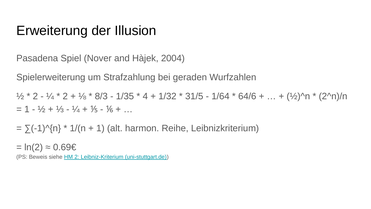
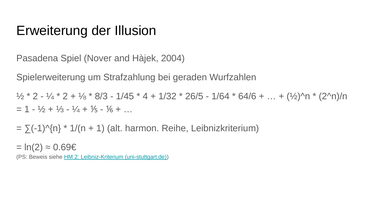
1/35: 1/35 -> 1/45 (125, 96)
31/5: 31/5 -> 26/5 (194, 96)
